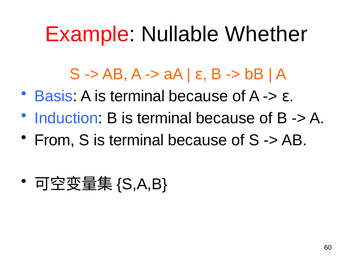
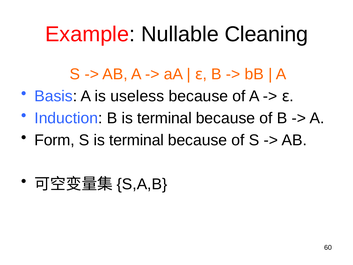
Whether: Whether -> Cleaning (266, 34)
A is terminal: terminal -> useless (137, 96)
From: From -> Form (55, 140)
